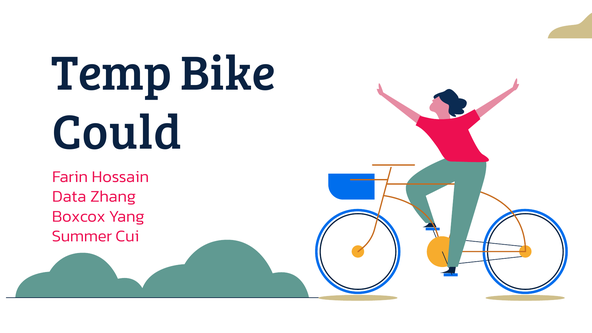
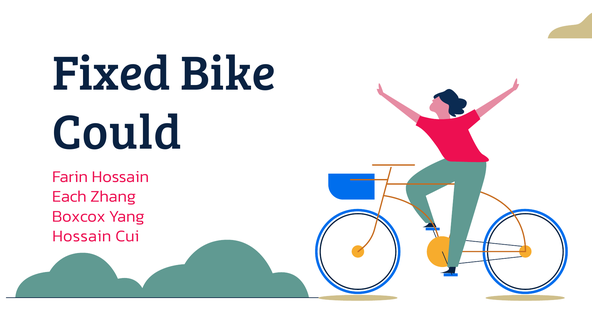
Temp: Temp -> Fixed (111, 74)
Data: Data -> Each (69, 197)
Summer: Summer -> Hossain (82, 236)
